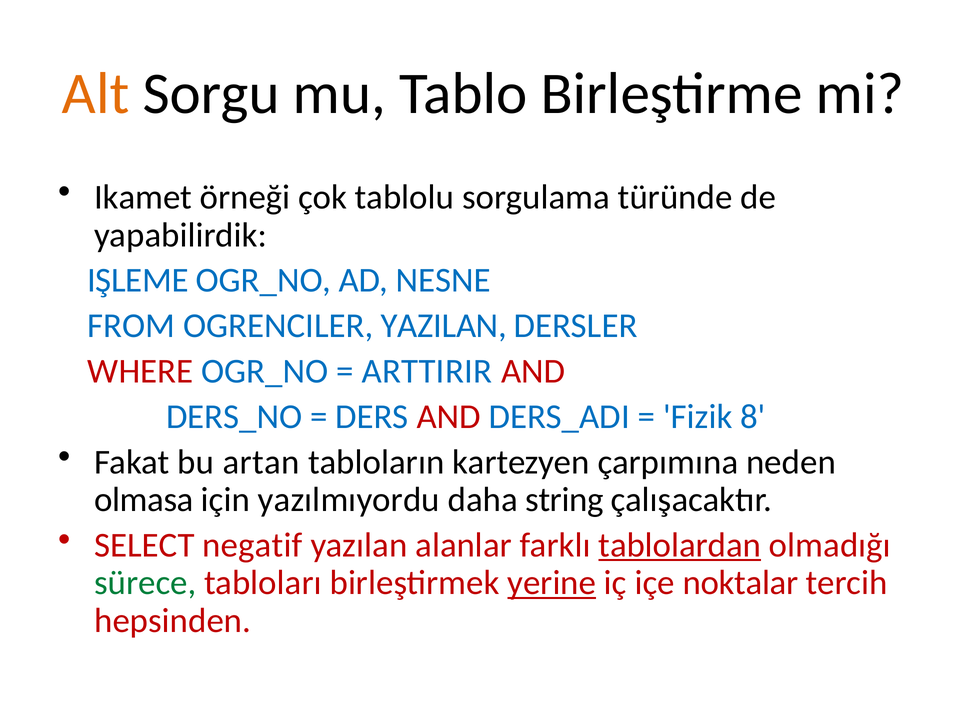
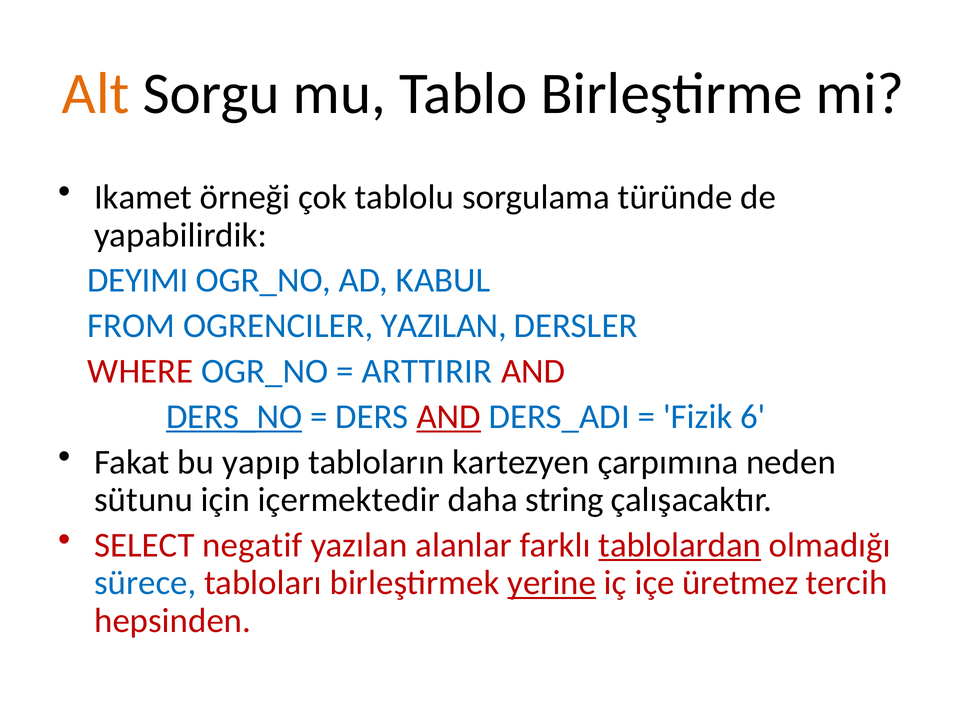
IŞLEME: IŞLEME -> DEYIMI (138, 281)
NESNE: NESNE -> KABUL (443, 281)
DERS_NO underline: none -> present (234, 417)
AND underline: none -> present (449, 417)
8: 8 -> 6 (753, 417)
artan: artan -> yapıp (261, 462)
olmasa: olmasa -> sütunu (144, 500)
yazılmıyordu: yazılmıyordu -> içermektedir (349, 500)
sürece colour: green -> blue (145, 583)
noktalar: noktalar -> üretmez (740, 583)
